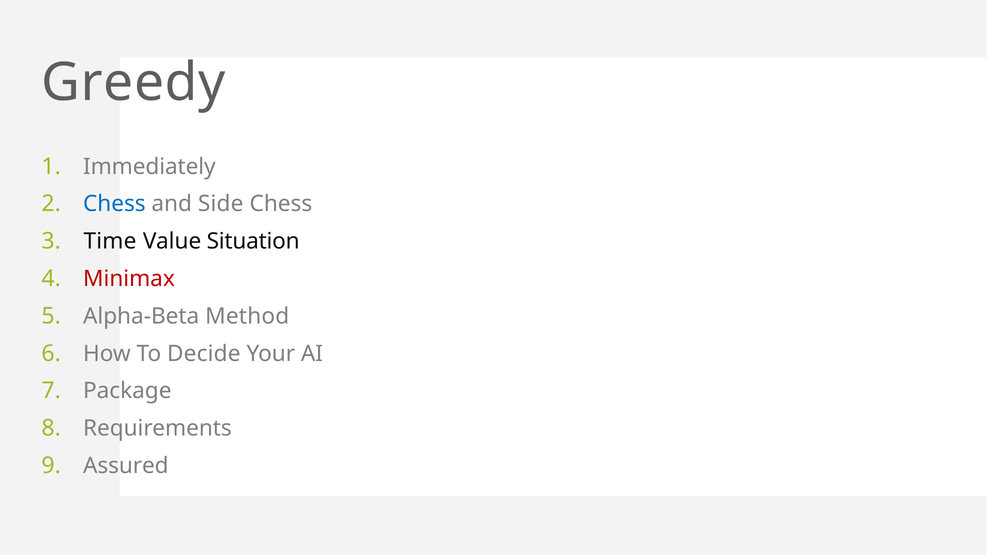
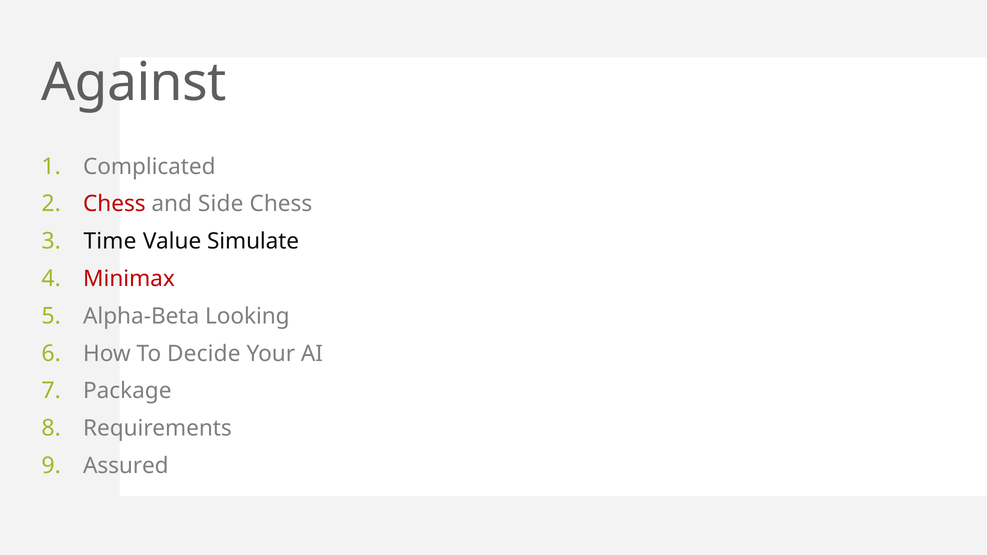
Greedy: Greedy -> Against (134, 83)
Immediately: Immediately -> Complicated (149, 167)
Chess colour: blue -> red (114, 204)
Situation: Situation -> Simulate (253, 241)
Method: Method -> Looking (247, 316)
